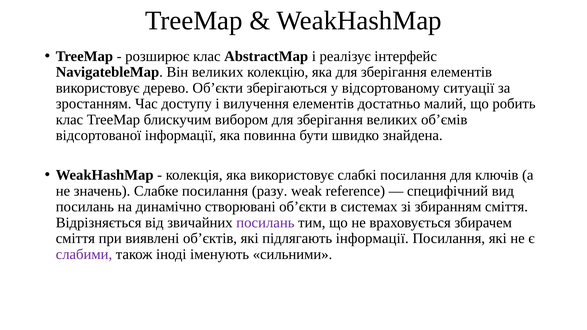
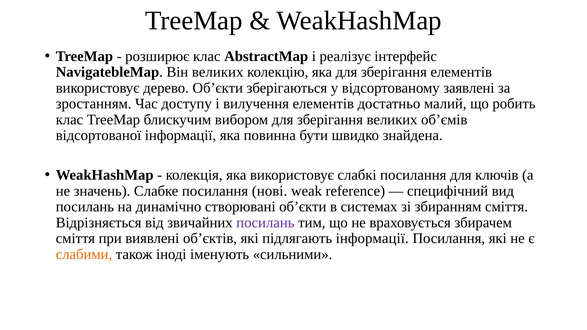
ситуації: ситуації -> заявлені (469, 88)
разу: разу -> нові (270, 191)
слабими colour: purple -> orange (84, 254)
